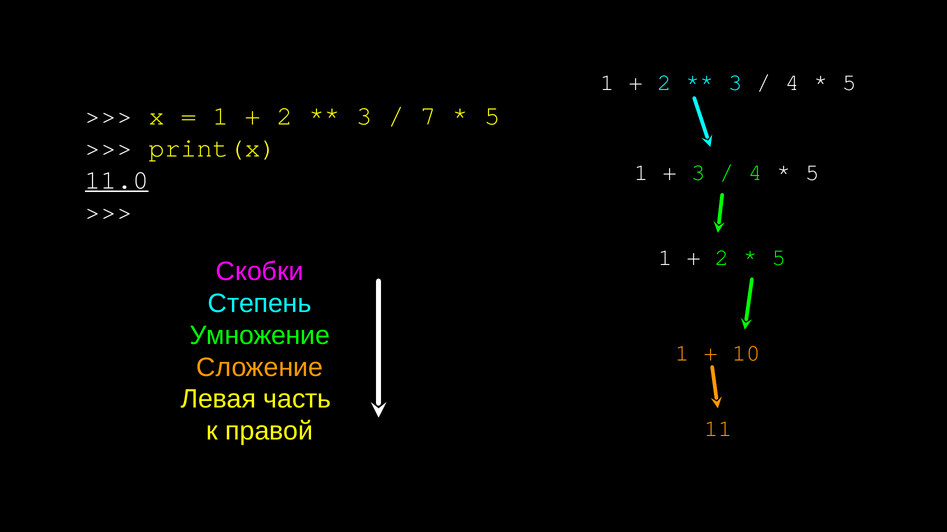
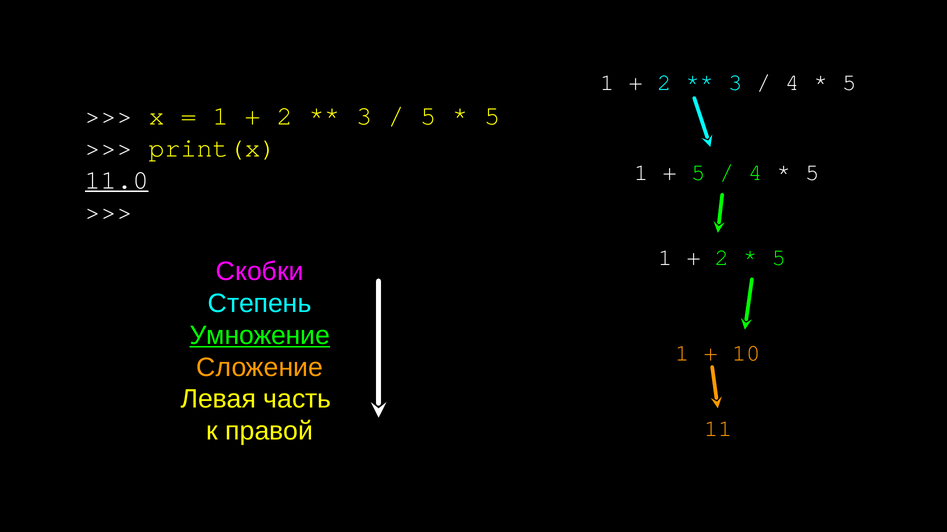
7: 7 -> 5 (428, 116)
3: 3 -> 5 (698, 173)
Умножение underline: none -> present (260, 336)
